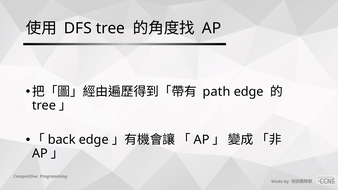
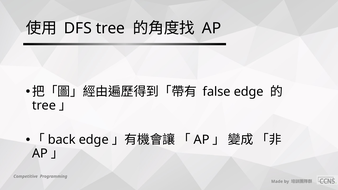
path: path -> false (217, 92)
